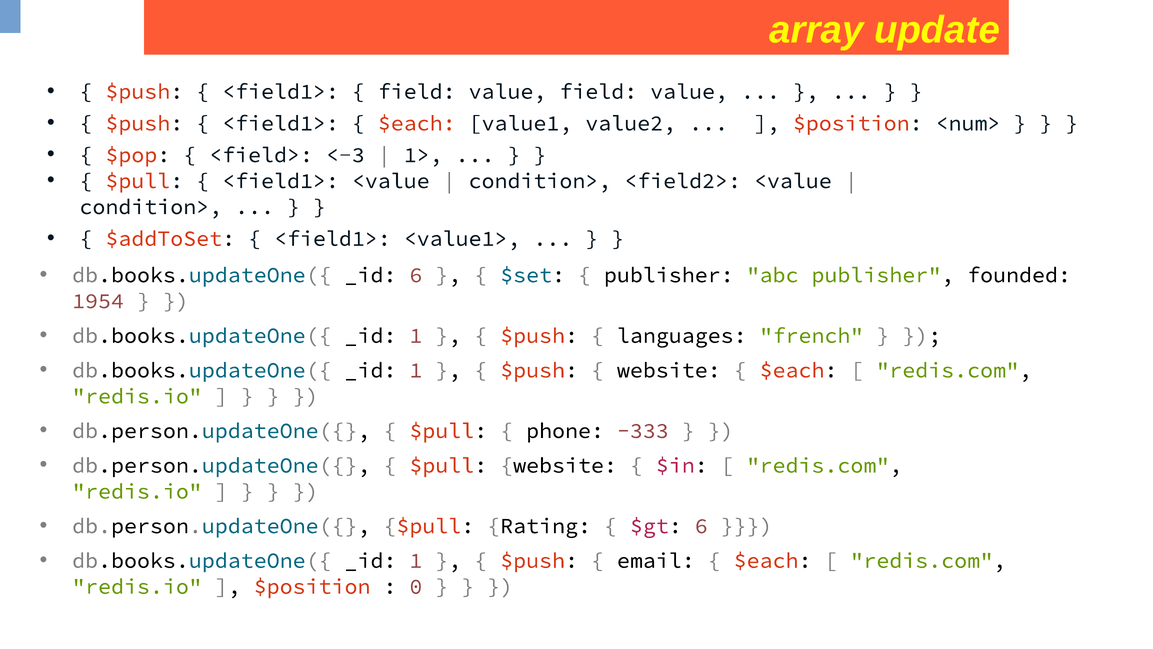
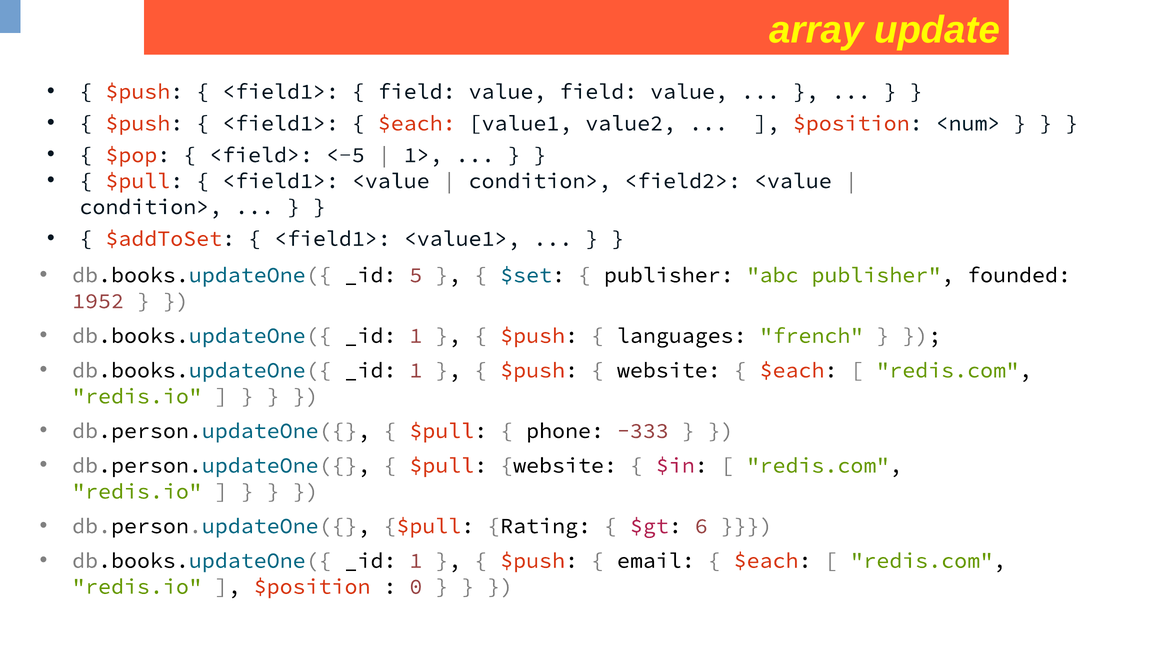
<-3: <-3 -> <-5 (345, 155)
_id 6: 6 -> 5 (416, 275)
1954: 1954 -> 1952 (98, 301)
